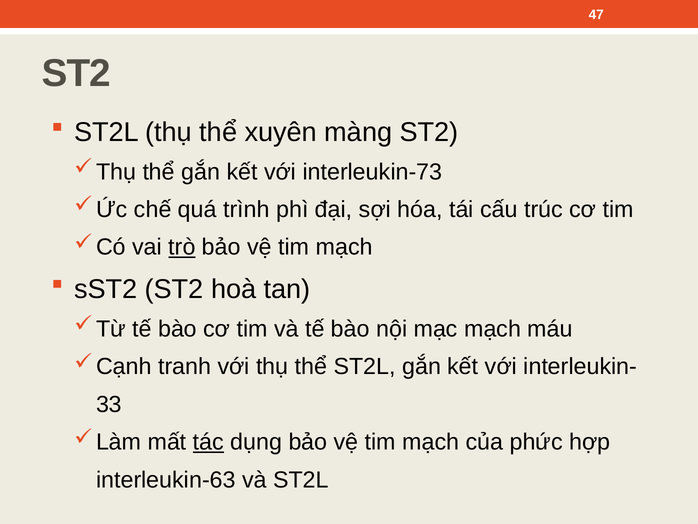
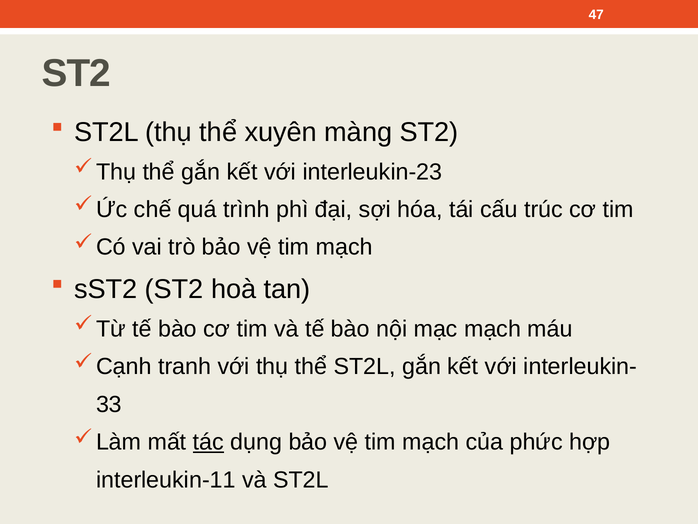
interleukin-73: interleukin-73 -> interleukin-23 (372, 172)
trò underline: present -> none (182, 247)
interleukin-63: interleukin-63 -> interleukin-11 (166, 479)
